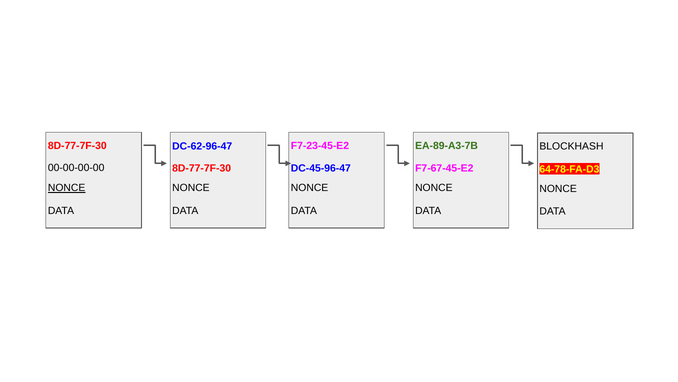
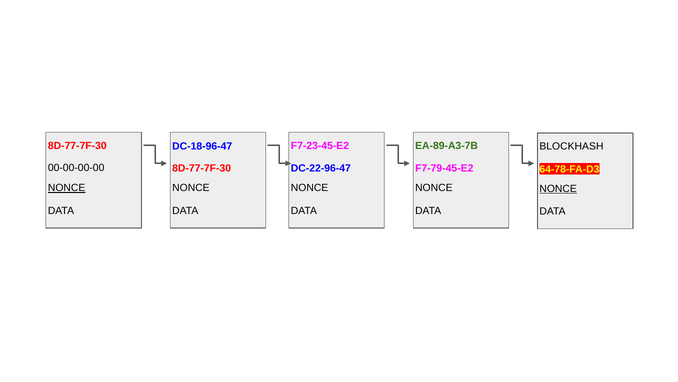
DC-62-96-47: DC-62-96-47 -> DC-18-96-47 (202, 146)
DC-45-96-47: DC-45-96-47 -> DC-22-96-47 (321, 168)
F7-67-45-E2: F7-67-45-E2 -> F7-79-45-E2 (444, 168)
NONCE underline: none -> present (558, 188)
